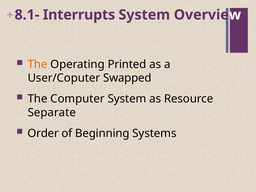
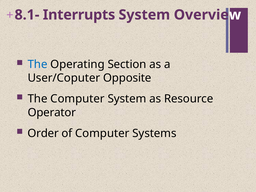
The colour: orange -> blue (38, 64)
Printed: Printed -> Section (127, 64)
Swapped: Swapped -> Opposite (127, 78)
Separate: Separate -> Operator (52, 112)
of Beginning: Beginning -> Computer (102, 133)
